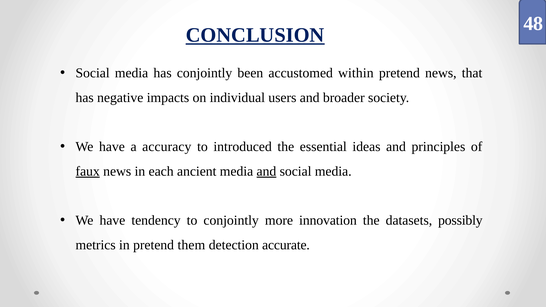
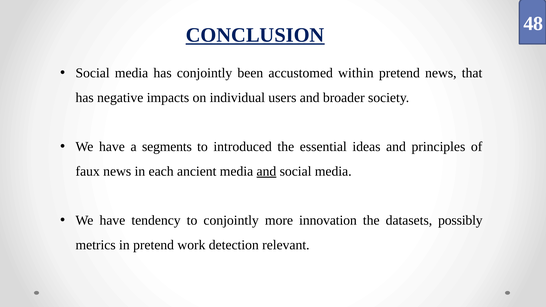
accuracy: accuracy -> segments (167, 147)
faux underline: present -> none (88, 171)
them: them -> work (191, 245)
accurate: accurate -> relevant (286, 245)
